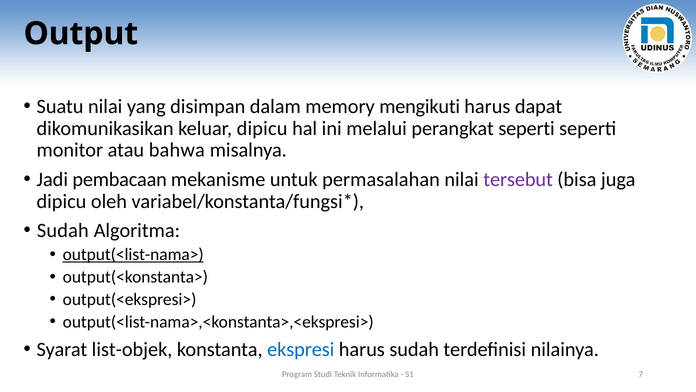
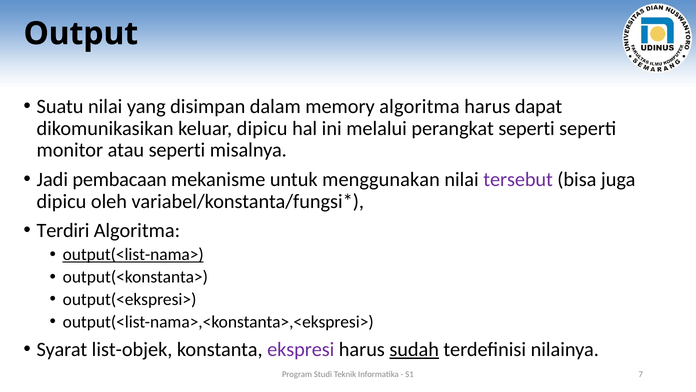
memory mengikuti: mengikuti -> algoritma (420, 106)
atau bahwa: bahwa -> seperti (177, 150)
permasalahan: permasalahan -> menggunakan (381, 179)
Sudah: Sudah -> Terdiri (63, 230)
ekspresi colour: blue -> purple (301, 349)
sudah underline: none -> present (414, 349)
